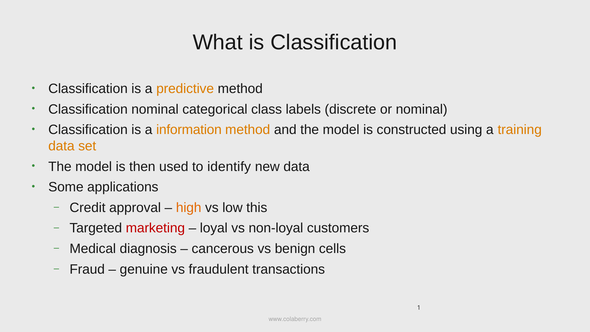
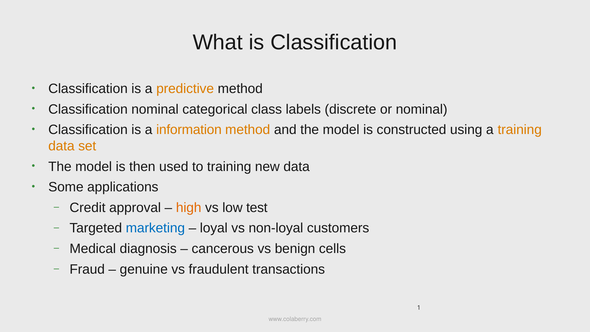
to identify: identify -> training (229, 166)
this: this -> test (257, 208)
marketing colour: red -> blue (155, 228)
